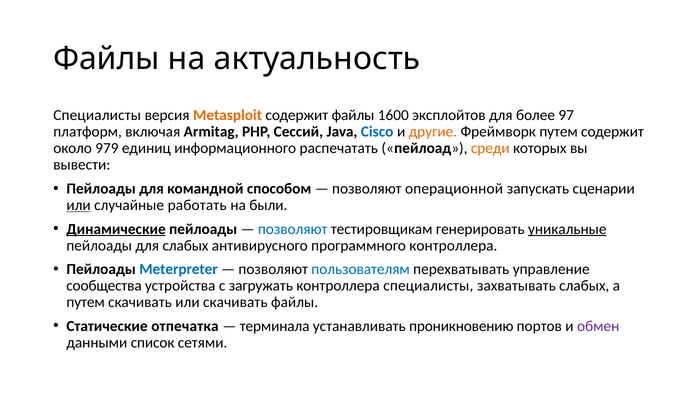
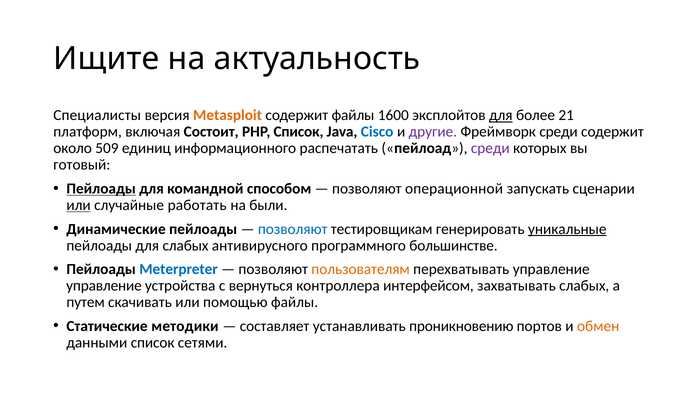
Файлы: Файлы -> Ищите (106, 59)
для underline: none -> present (501, 115)
97: 97 -> 21 (566, 115)
Armitag: Armitag -> Состоит (211, 132)
PHP Сессий: Сессий -> Список (298, 132)
другие colour: orange -> purple (433, 132)
Фреймворк путем: путем -> среди (559, 132)
979: 979 -> 509 (107, 148)
среди colour: orange -> purple (490, 148)
вывести: вывести -> готовый (82, 165)
Пейлоады underline: none -> present (101, 189)
Динамические underline: present -> none (116, 229)
программного контроллера: контроллера -> большинстве (453, 246)
пользователям colour: blue -> orange (361, 269)
сообщества: сообщества -> управление (104, 286)
загружать: загружать -> вернуться (261, 286)
контроллера специалисты: специалисты -> интерфейсом (428, 286)
или скачивать: скачивать -> помощью (235, 302)
отпечатка: отпечатка -> методики (185, 326)
терминала: терминала -> составляет (275, 326)
обмен colour: purple -> orange (598, 326)
